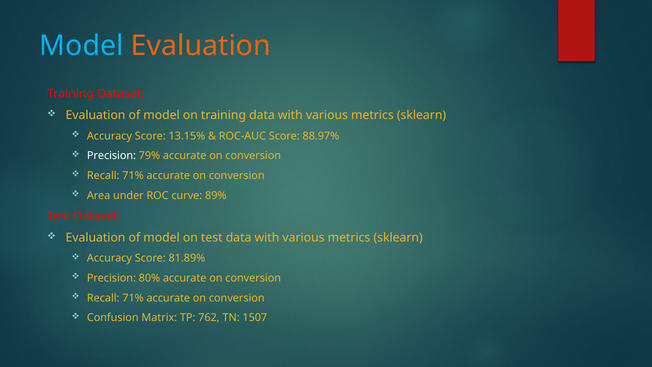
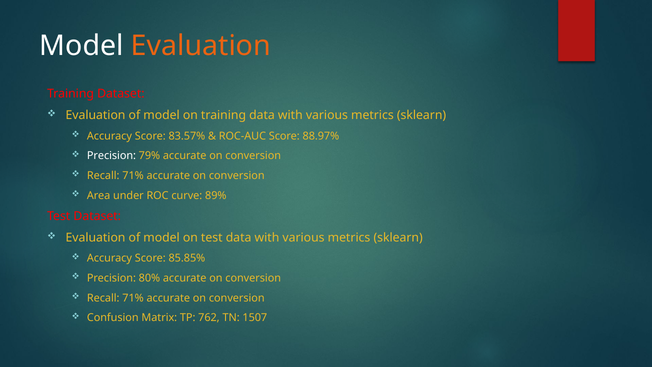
Model colour: light blue -> white (81, 46)
13.15%: 13.15% -> 83.57% (187, 136)
81.89%: 81.89% -> 85.85% (187, 258)
